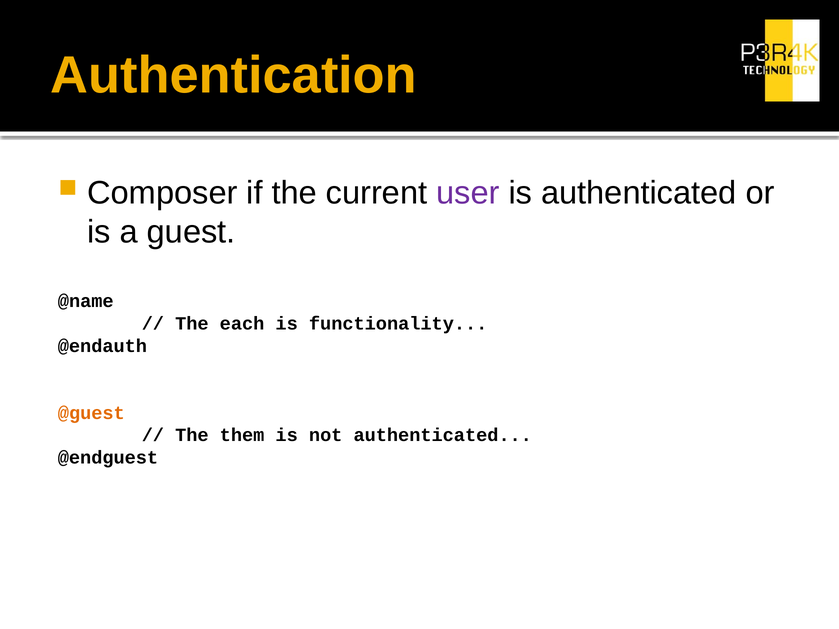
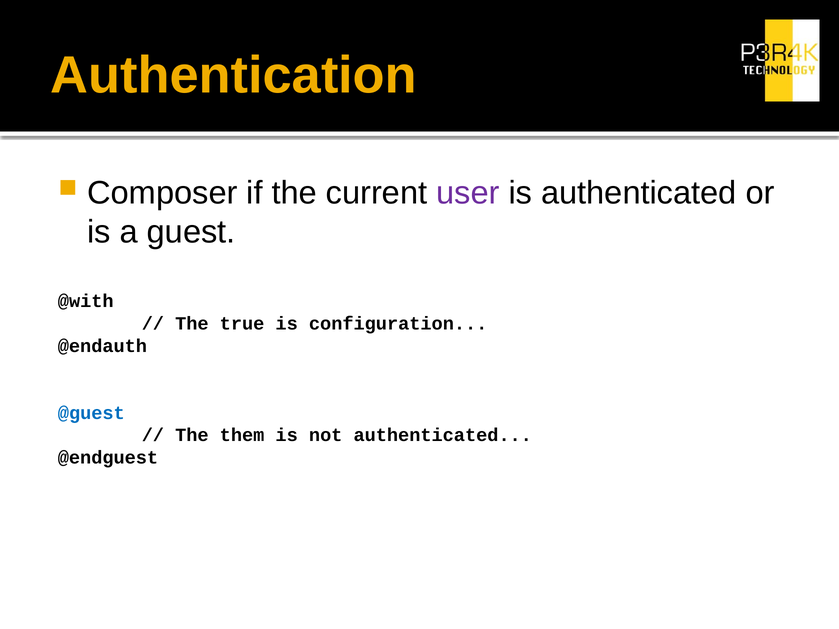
@name: @name -> @with (86, 301)
each: each -> true (242, 324)
functionality: functionality -> configuration (398, 324)
@guest colour: orange -> blue (91, 413)
